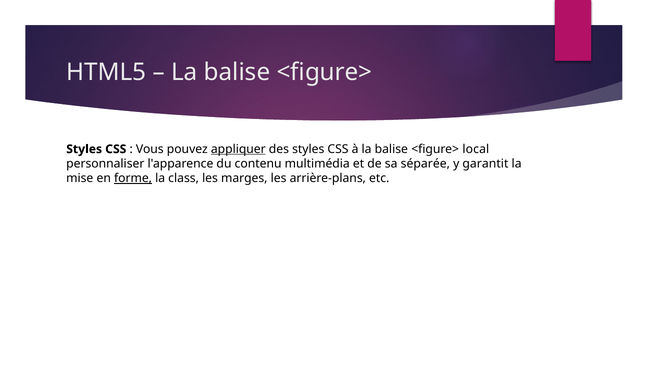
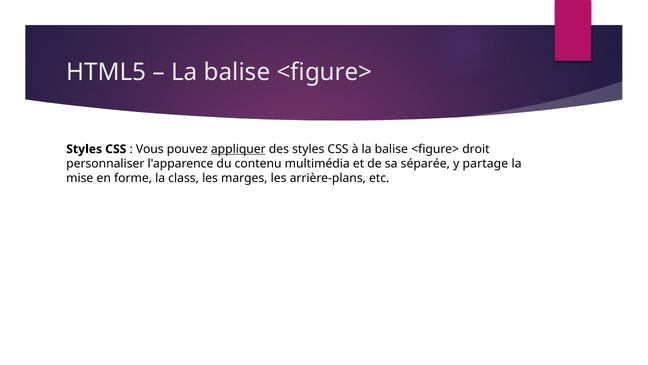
local: local -> droit (476, 149)
garantit: garantit -> partage (485, 164)
forme underline: present -> none (133, 178)
